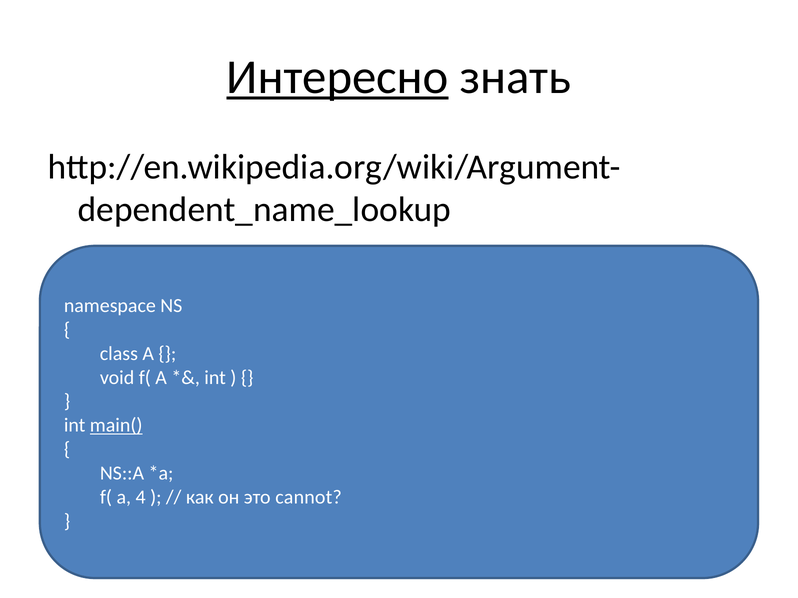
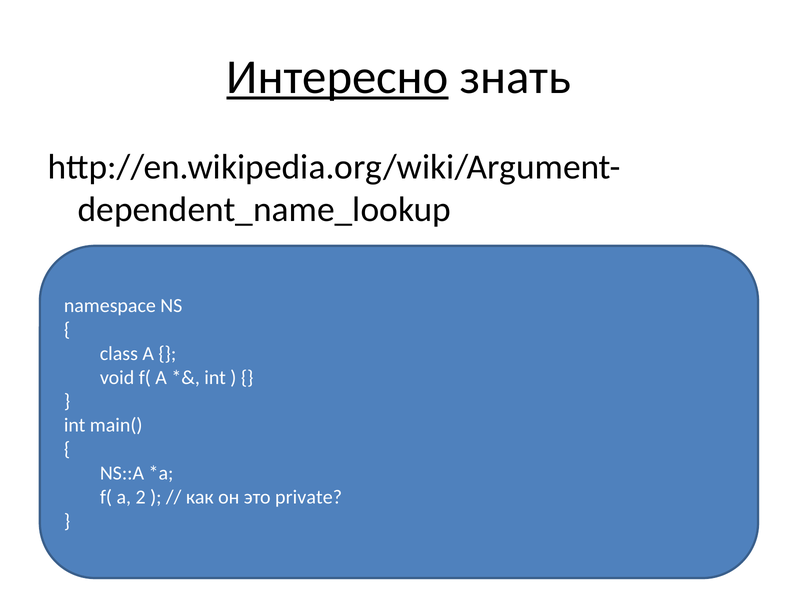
main( underline: present -> none (116, 426)
4: 4 -> 2 (141, 497)
cannot: cannot -> private (309, 497)
